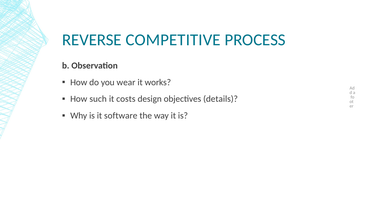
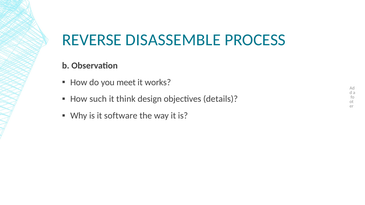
COMPETITIVE: COMPETITIVE -> DISASSEMBLE (173, 40)
wear: wear -> meet (126, 82)
costs: costs -> think (126, 99)
